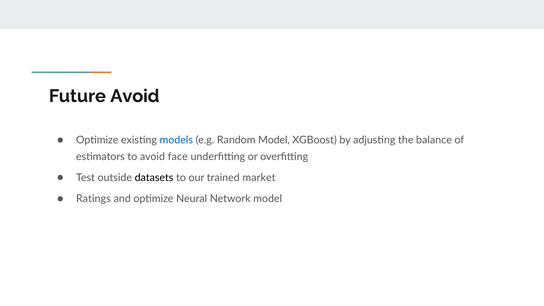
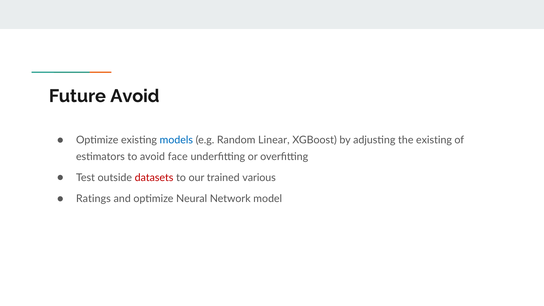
Random Model: Model -> Linear (274, 140)
the balance: balance -> existing (434, 140)
datasets colour: black -> red (154, 178)
market: market -> various (259, 178)
